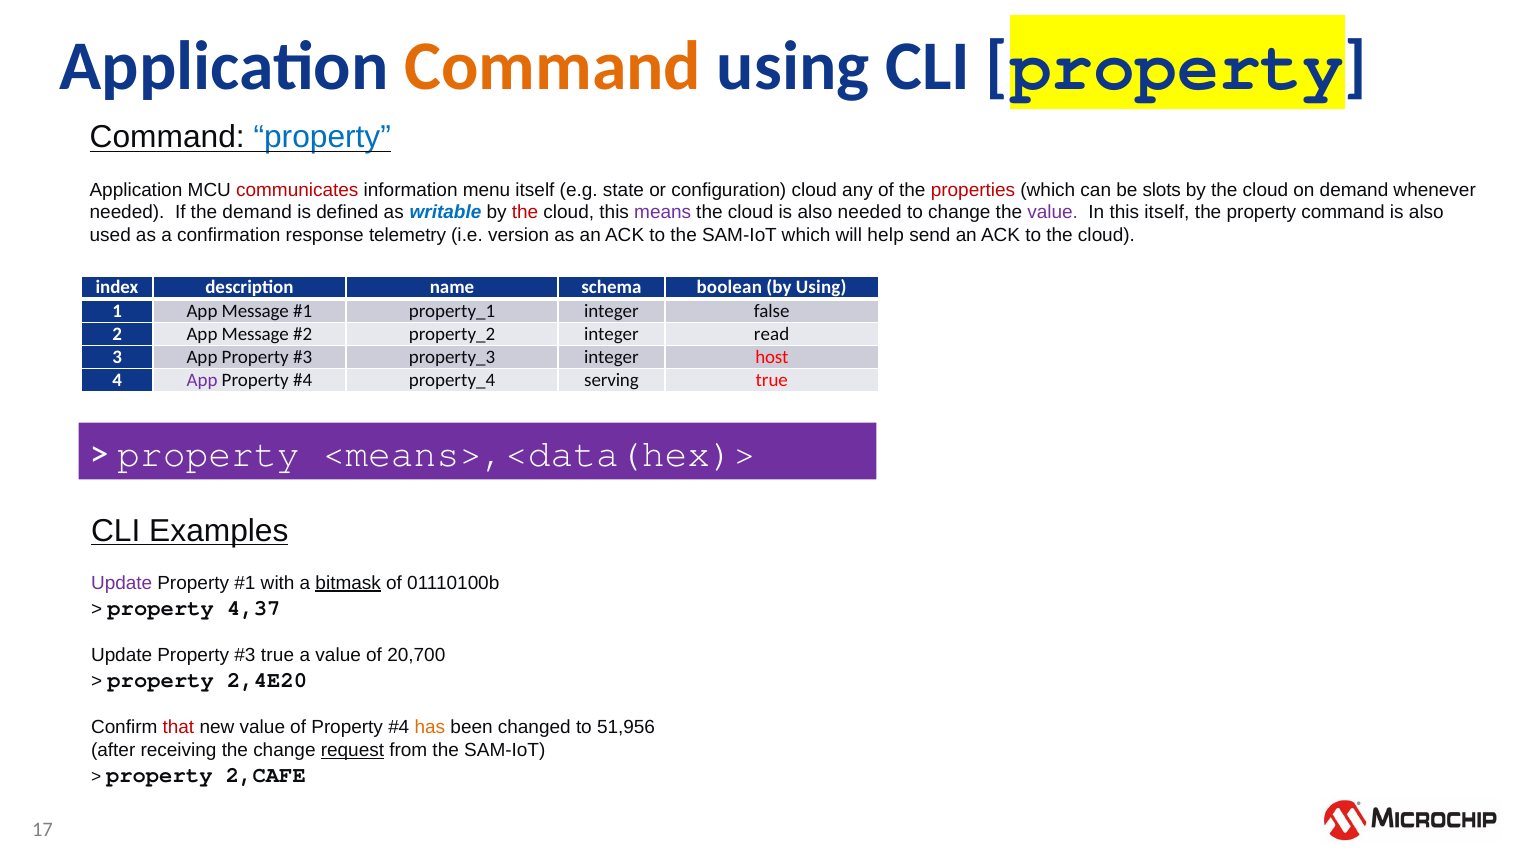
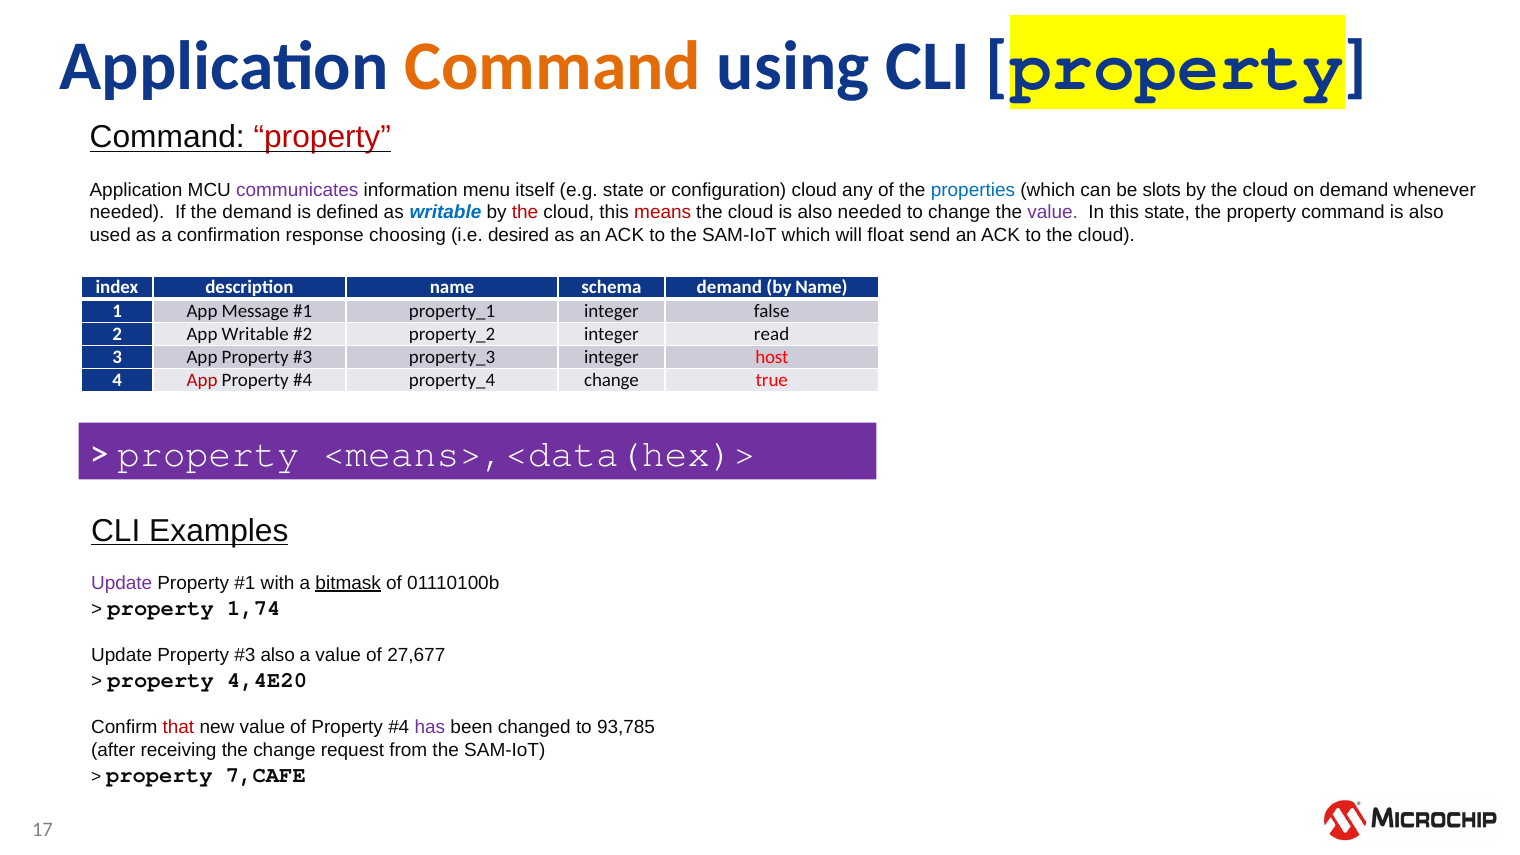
property colour: blue -> red (322, 138)
communicates colour: red -> purple (297, 190)
properties colour: red -> blue (973, 190)
means colour: purple -> red (663, 213)
this itself: itself -> state (1167, 213)
telemetry: telemetry -> choosing (407, 235)
version: version -> desired (519, 235)
help: help -> float (886, 235)
schema boolean: boolean -> demand (729, 288)
by Using: Using -> Name (821, 288)
2 App Message: Message -> Writable (255, 334)
App colour: purple -> red (202, 381)
serving: serving -> change (612, 381)
4,37: 4,37 -> 1,74 (254, 608)
true: true -> also (278, 655)
20,700: 20,700 -> 27,677 (416, 655)
2,4E20: 2,4E20 -> 4,4E20 (267, 680)
has colour: orange -> purple (430, 727)
51,956: 51,956 -> 93,785 (626, 727)
request underline: present -> none (352, 750)
2,CAFE: 2,CAFE -> 7,CAFE (266, 775)
